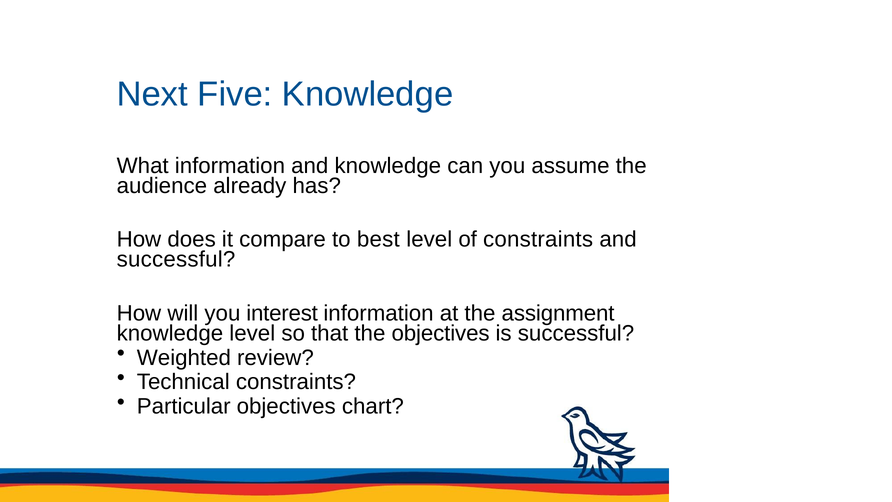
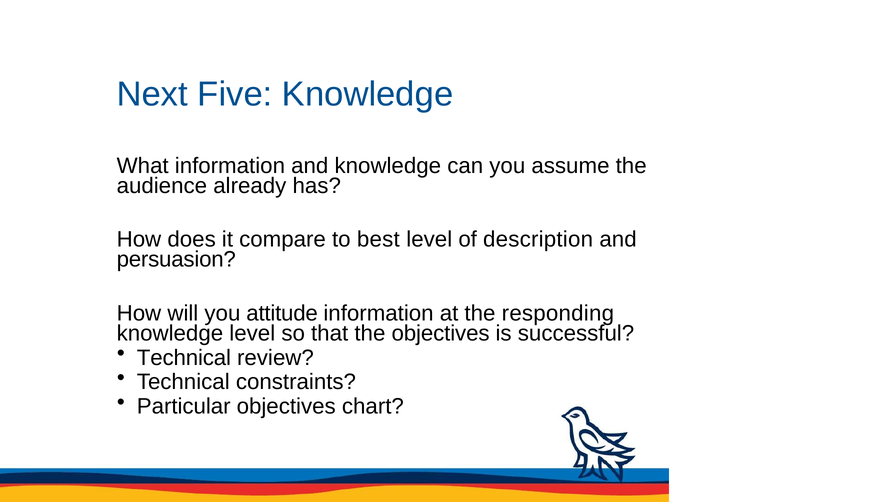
of constraints: constraints -> description (538, 239)
successful: successful -> persuasion (176, 259)
interest: interest -> attitude (282, 313)
assignment: assignment -> responding (558, 313)
Weighted: Weighted -> Technical (184, 358)
